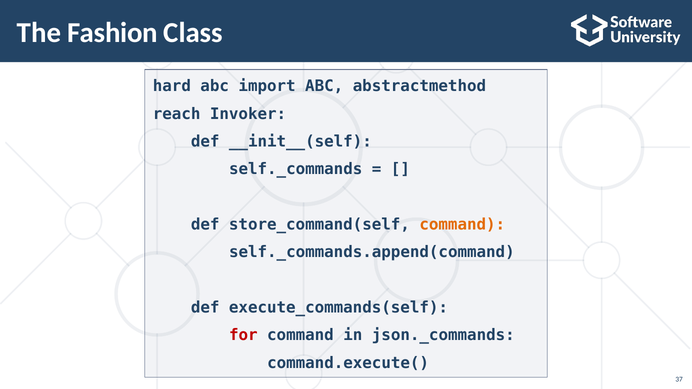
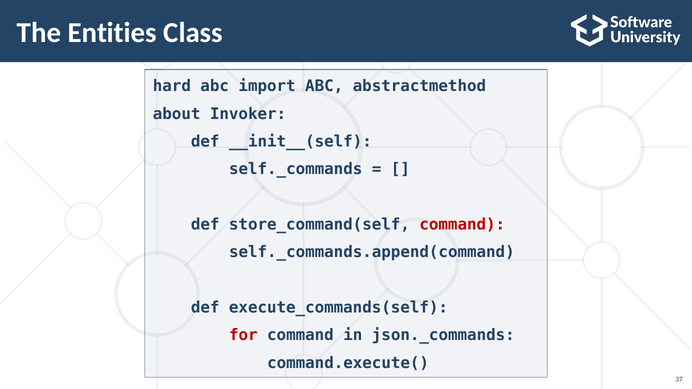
Fashion: Fashion -> Entities (112, 33)
reach: reach -> about (177, 114)
command colour: orange -> red (462, 225)
